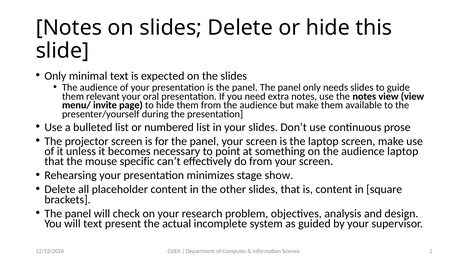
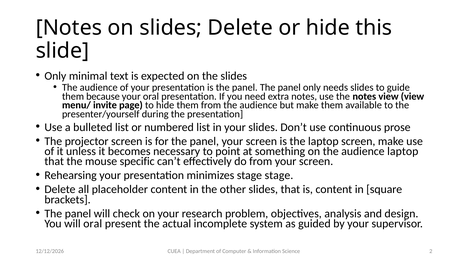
relevant: relevant -> because (103, 96)
stage show: show -> stage (279, 176)
will text: text -> oral (93, 224)
